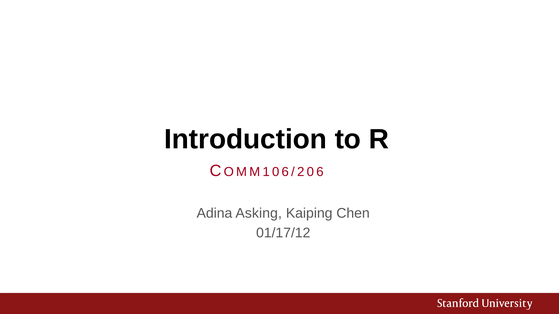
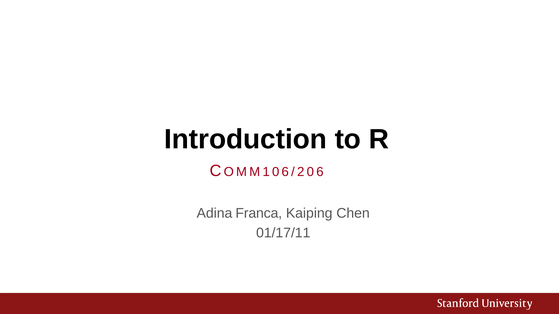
Asking: Asking -> Franca (259, 214)
01/17/12: 01/17/12 -> 01/17/11 (283, 233)
